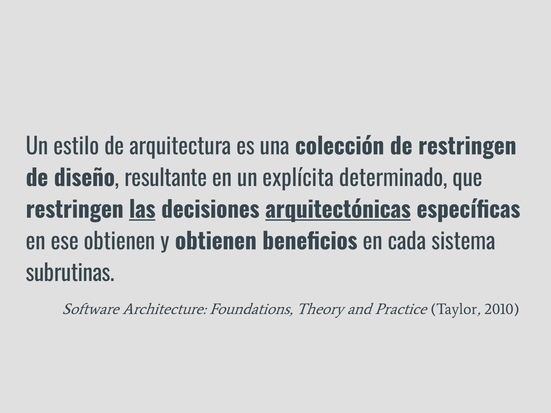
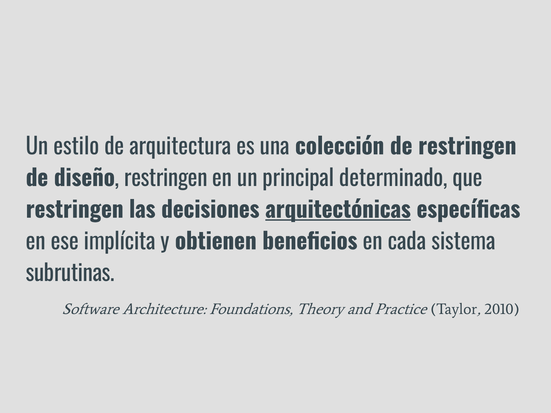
resultante: resultante -> restringen (166, 179)
explícita: explícita -> principal (298, 179)
las underline: present -> none (142, 210)
ese obtienen: obtienen -> implícita (120, 242)
